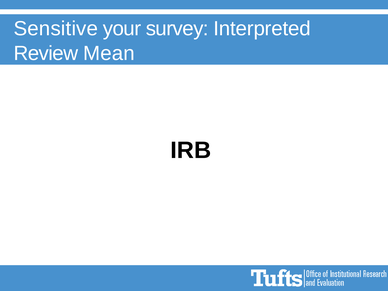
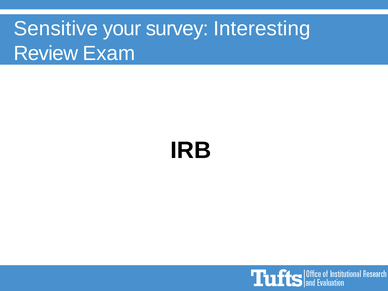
Interpreted: Interpreted -> Interesting (262, 29)
Mean: Mean -> Exam (109, 53)
